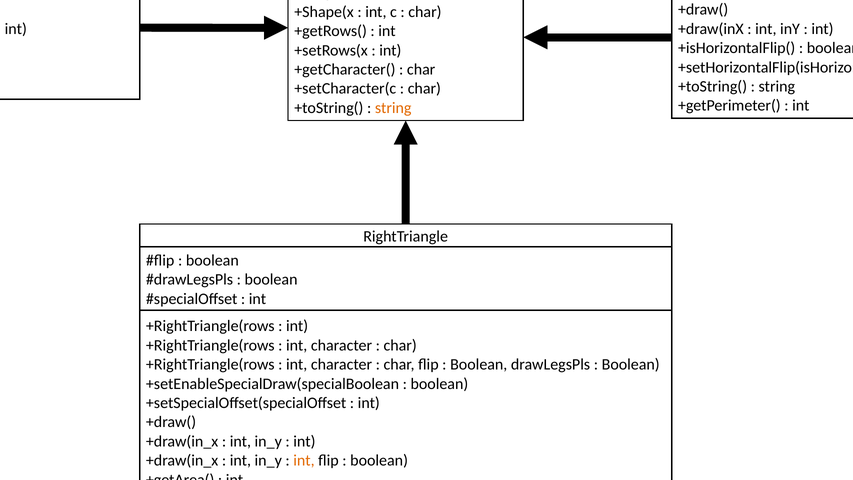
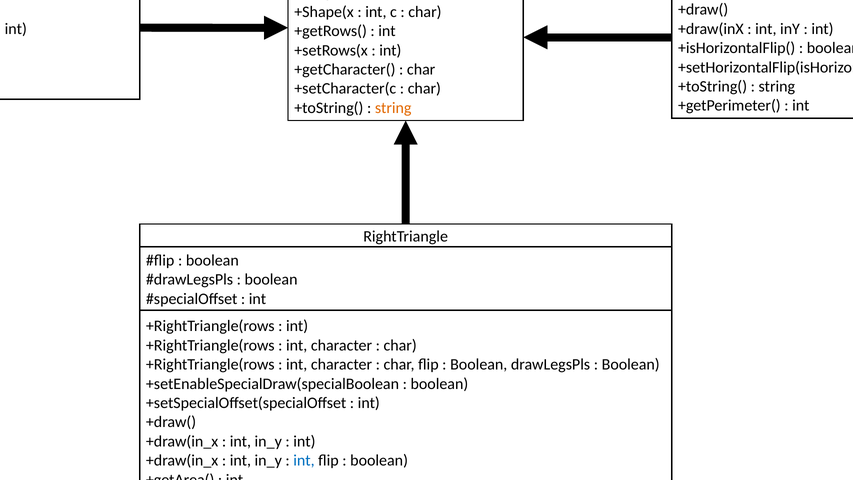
int colour: orange -> blue (304, 460)
